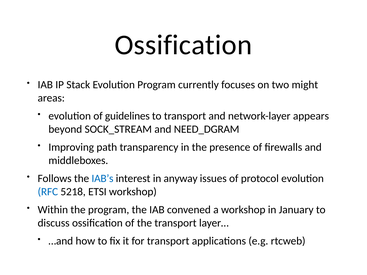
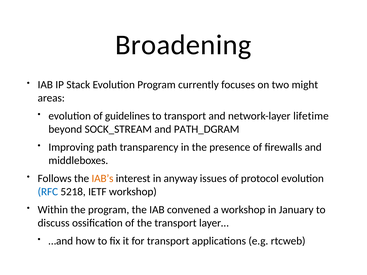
Ossification: Ossification -> Broadening (183, 45)
appears: appears -> lifetime (311, 116)
NEED_DGRAM: NEED_DGRAM -> PATH_DGRAM (207, 129)
IAB’s colour: blue -> orange (102, 179)
ETSI: ETSI -> IETF (97, 192)
